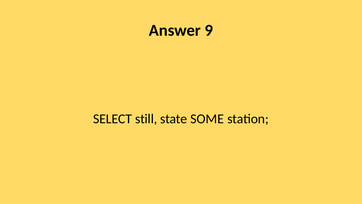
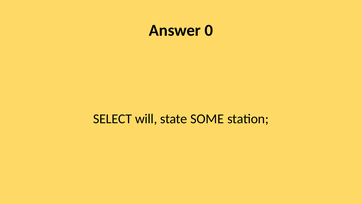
9: 9 -> 0 (209, 30)
still: still -> will (146, 119)
